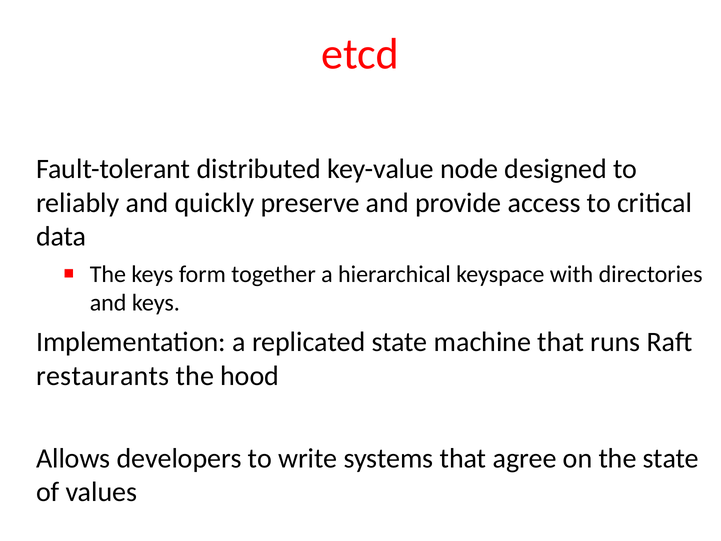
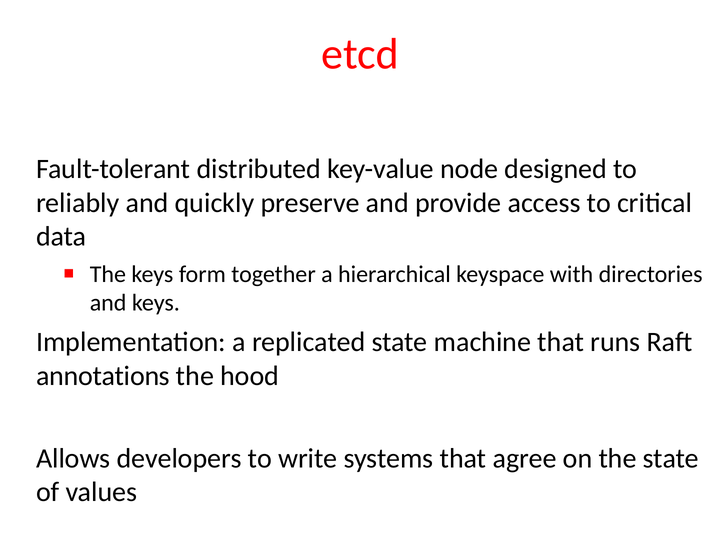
restaurants: restaurants -> annotations (103, 376)
